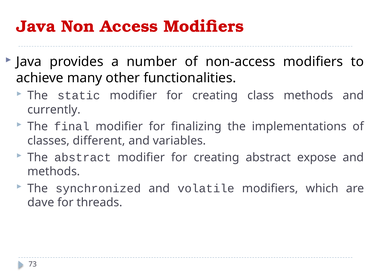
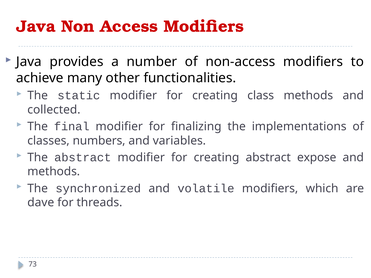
currently: currently -> collected (54, 110)
different: different -> numbers (99, 141)
